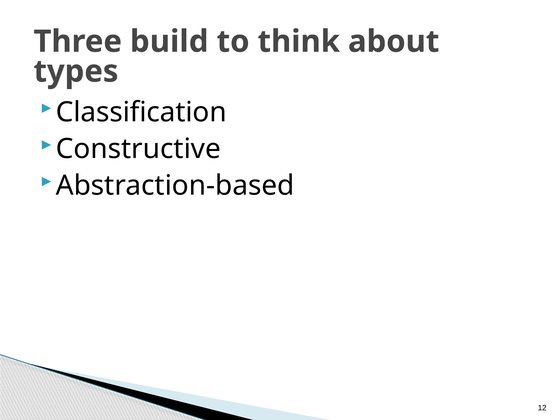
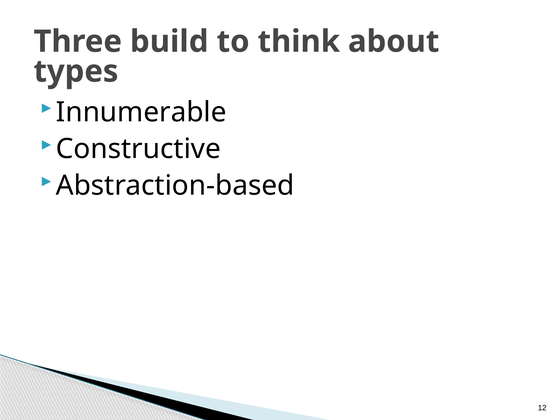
Classification: Classification -> Innumerable (141, 112)
